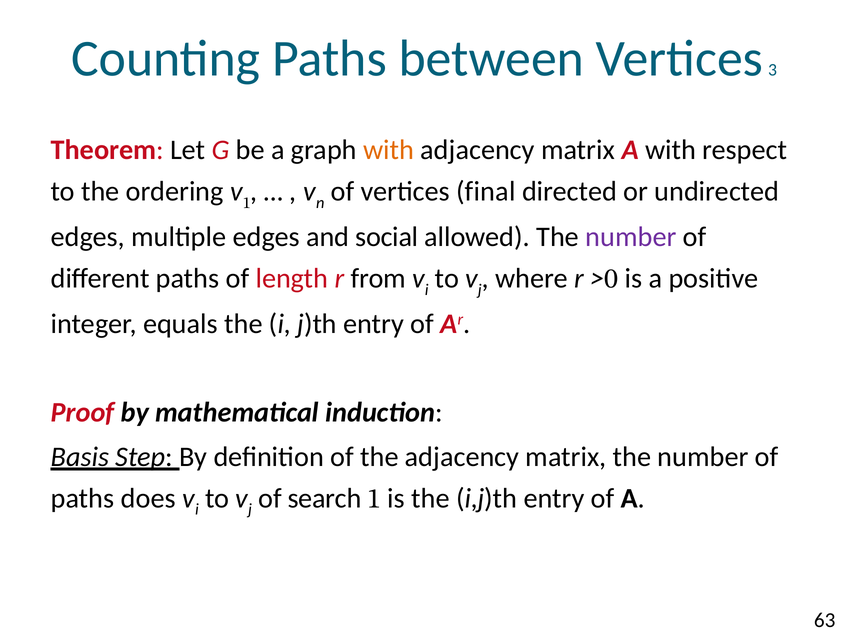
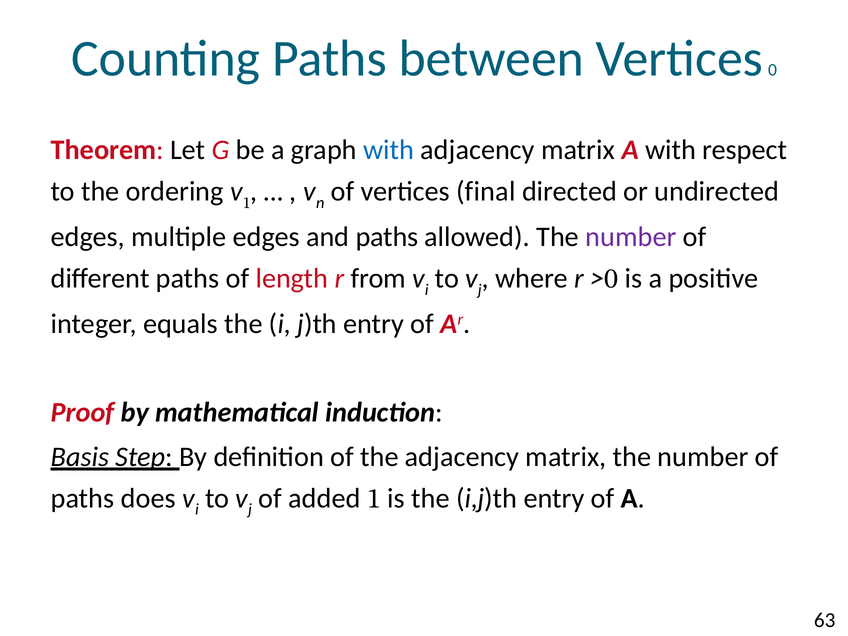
Vertices 3: 3 -> 0 (772, 70)
with colour: orange -> blue (389, 150)
and social: social -> paths (387, 237)
search: search -> added (324, 498)
